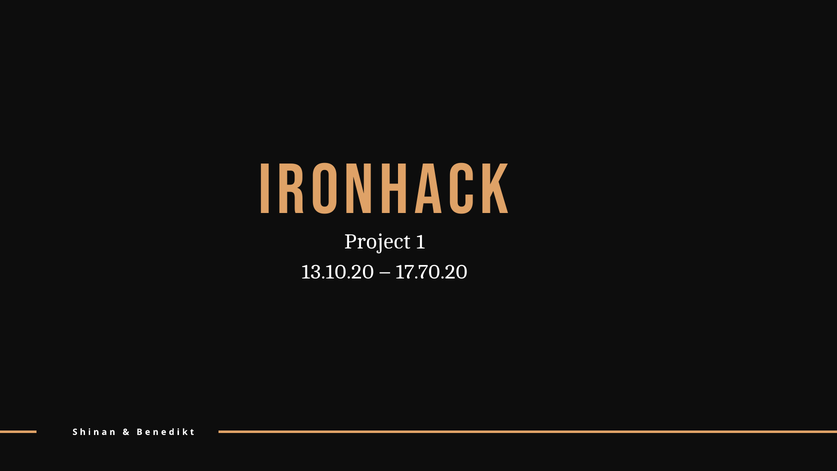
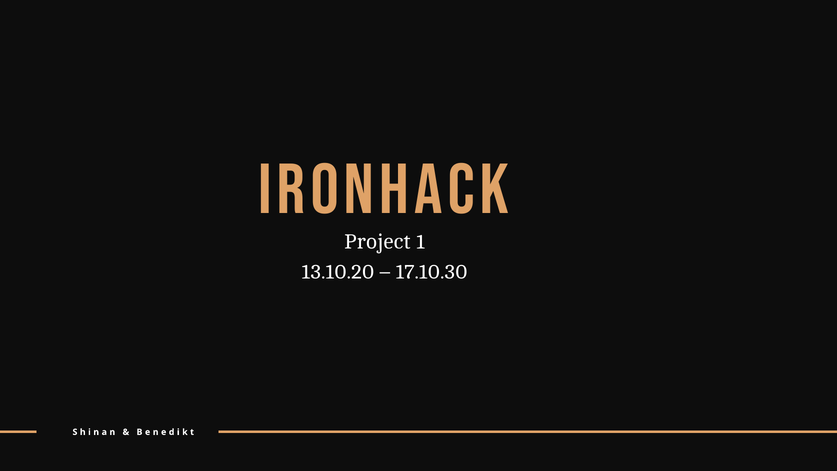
17.70.20: 17.70.20 -> 17.10.30 (432, 272)
